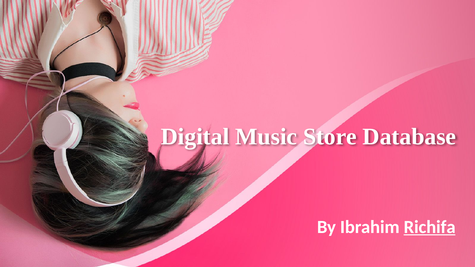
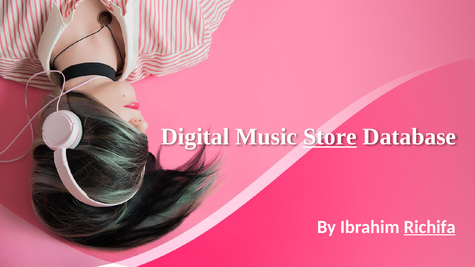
Store underline: none -> present (330, 137)
